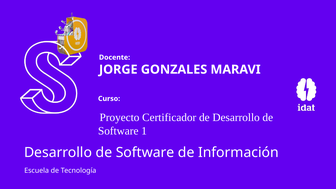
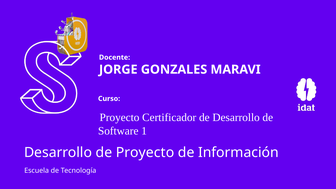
Software: Software -> Proyecto (145, 152)
